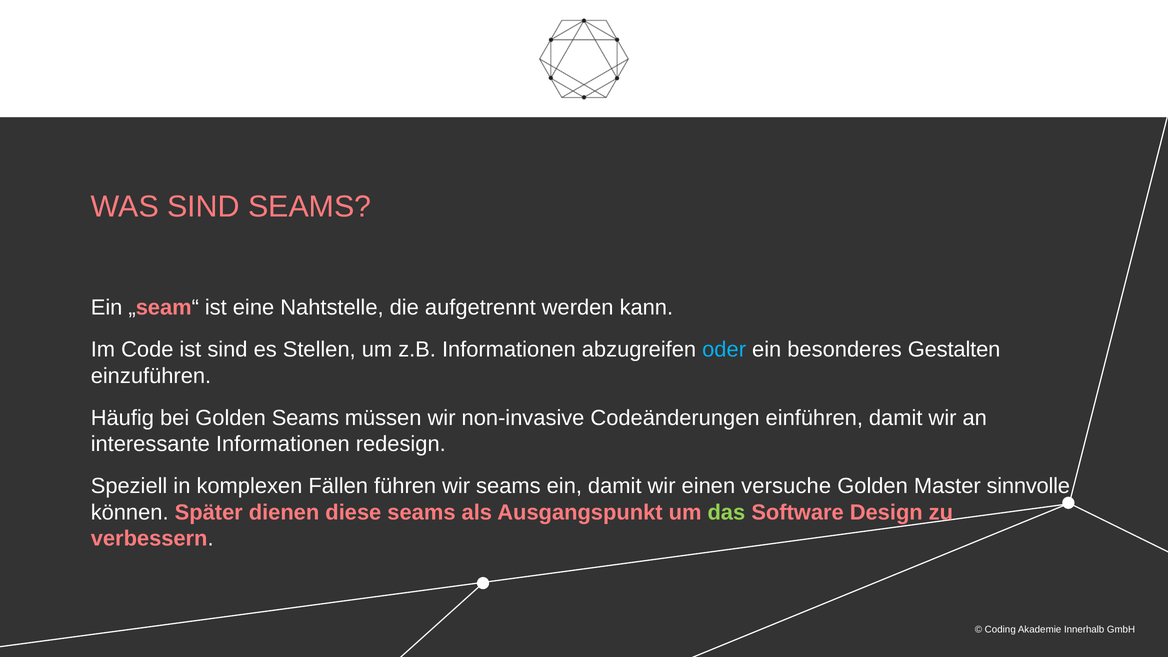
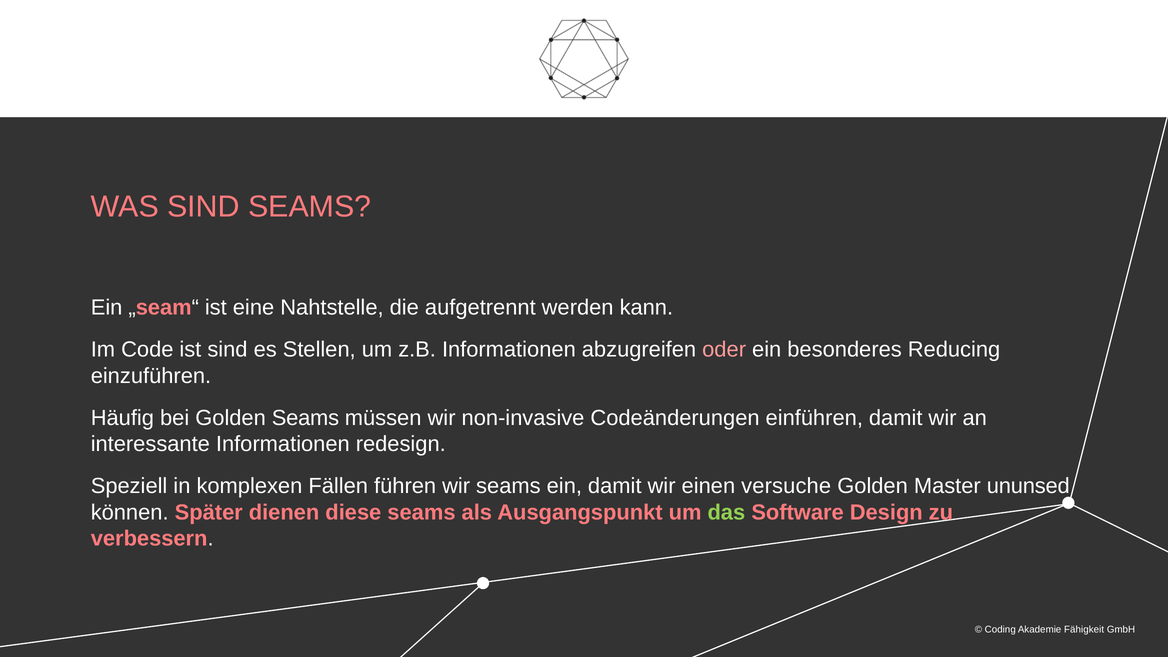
oder colour: light blue -> pink (724, 350)
Gestalten: Gestalten -> Reducing (954, 350)
sinnvolle: sinnvolle -> ununsed (1028, 486)
Innerhalb: Innerhalb -> Fähigkeit (1084, 630)
